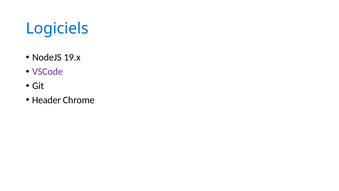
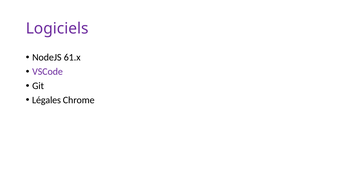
Logiciels colour: blue -> purple (57, 28)
19.x: 19.x -> 61.x (72, 57)
Header: Header -> Légales (46, 100)
